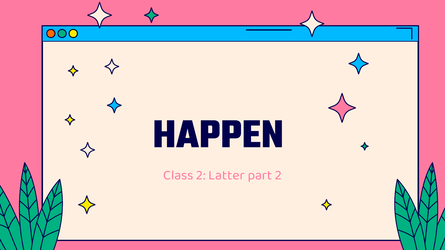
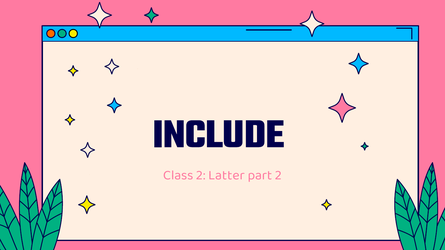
HAPPEN: HAPPEN -> INCLUDE (219, 134)
